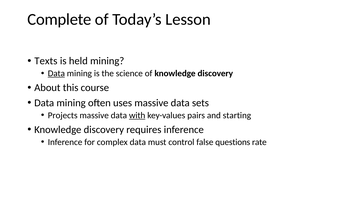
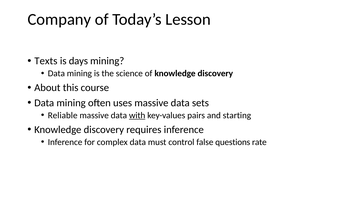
Complete: Complete -> Company (59, 19)
held: held -> days (78, 61)
Data underline: present -> none (56, 73)
Projects: Projects -> Reliable (63, 115)
